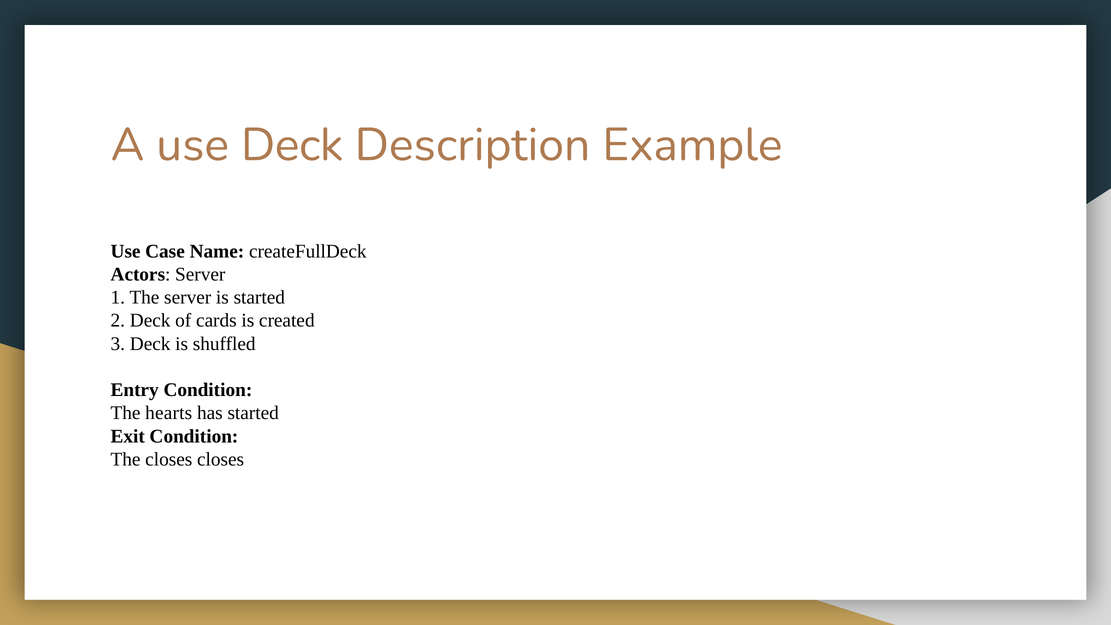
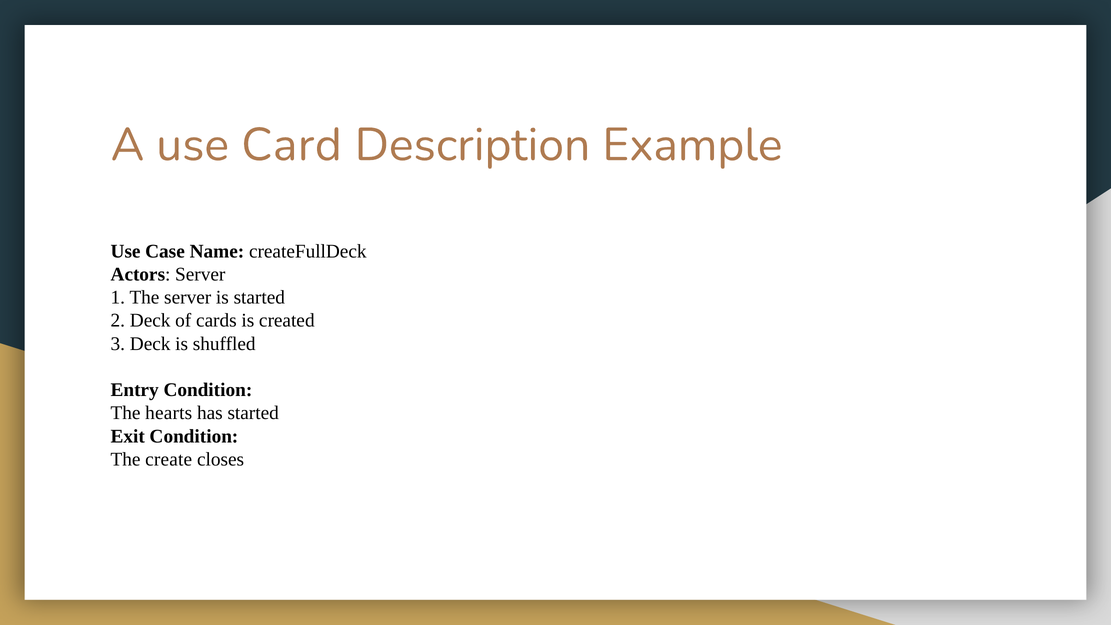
use Deck: Deck -> Card (292, 145)
The closes: closes -> create (169, 459)
